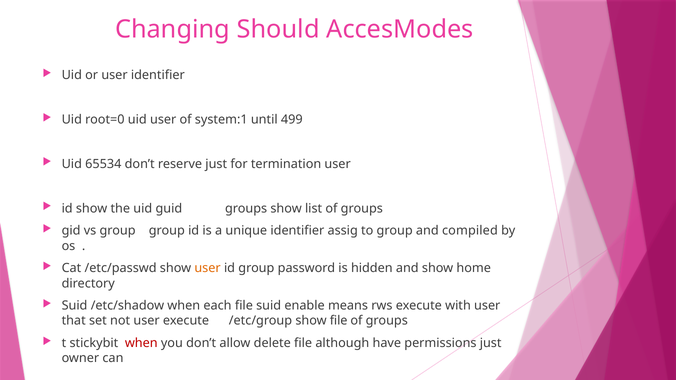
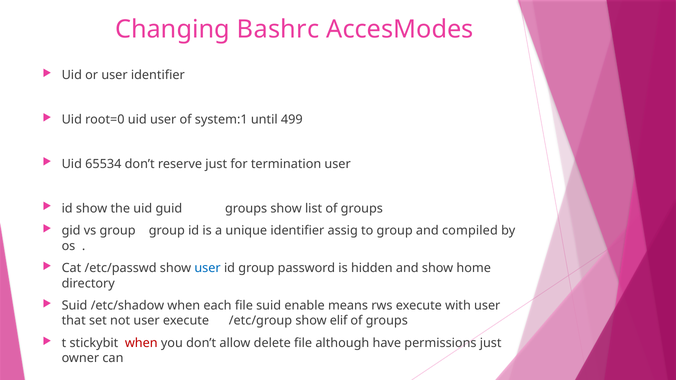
Should: Should -> Bashrc (278, 29)
user colour: orange -> blue (208, 268)
show file: file -> elif (339, 321)
